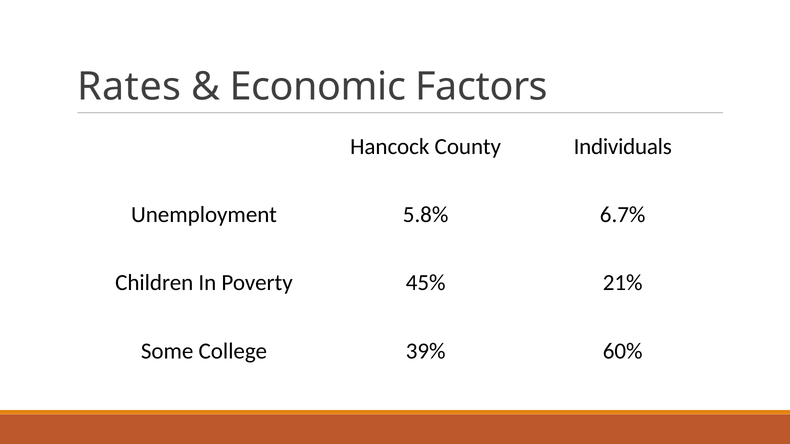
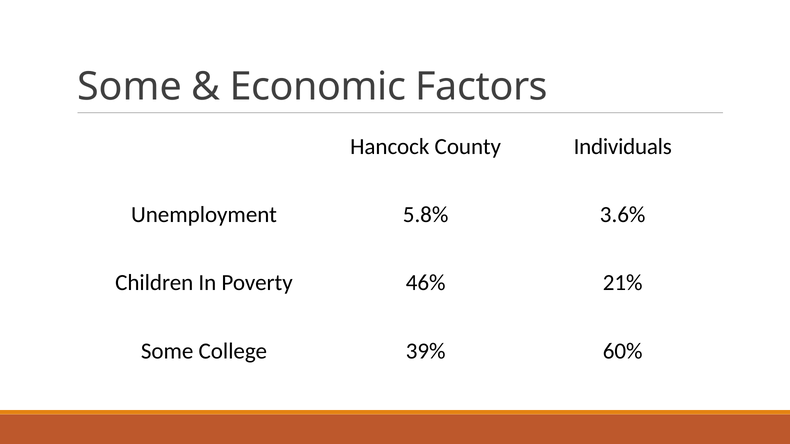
Rates: Rates -> Some (129, 87)
6.7%: 6.7% -> 3.6% (623, 215)
45%: 45% -> 46% (426, 283)
